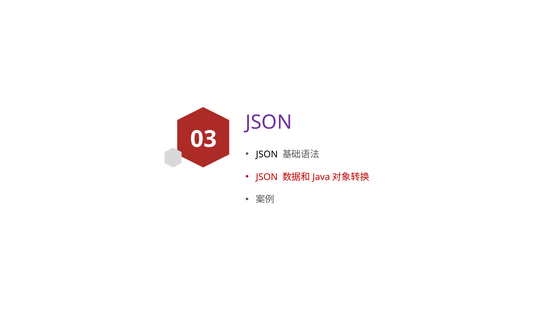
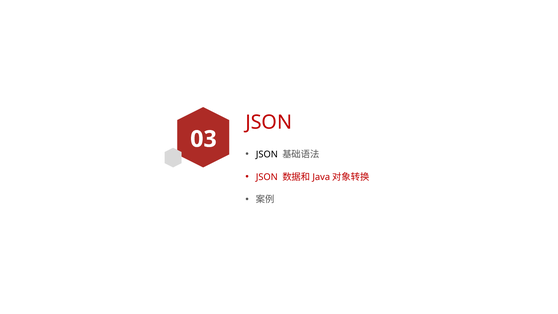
JSON colour: purple -> red (269, 122)
